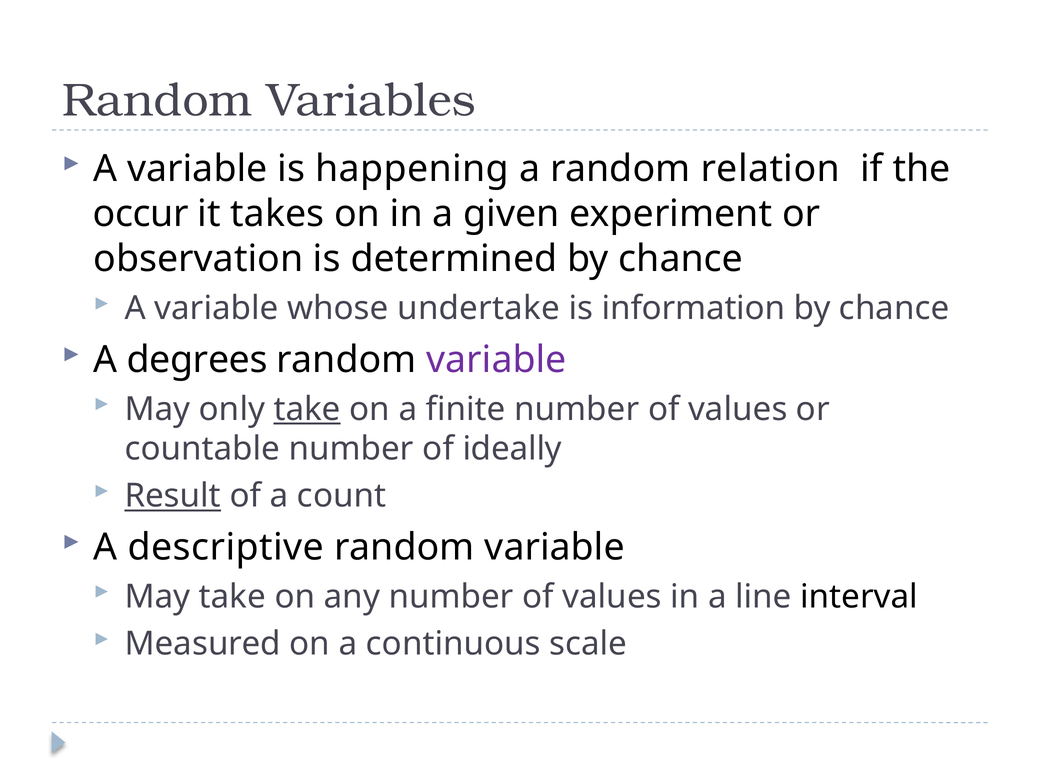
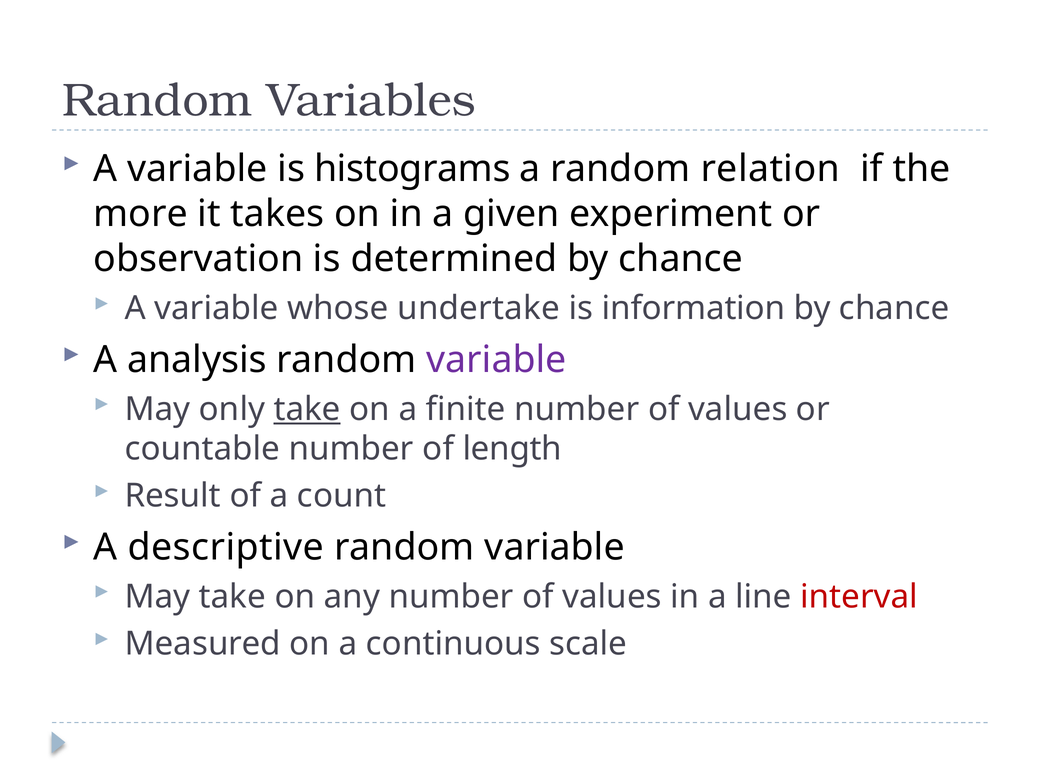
happening: happening -> histograms (412, 169)
occur: occur -> more (141, 214)
degrees: degrees -> analysis (197, 360)
ideally: ideally -> length (512, 449)
Result underline: present -> none (173, 496)
interval colour: black -> red (859, 597)
